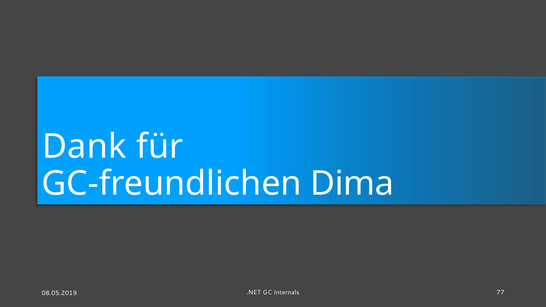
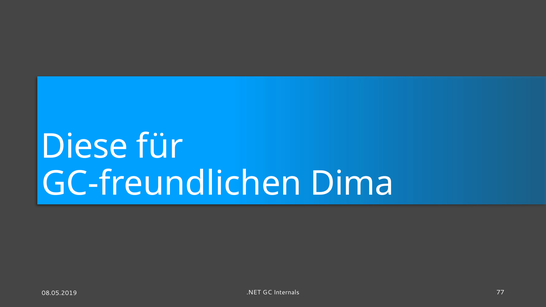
Dank: Dank -> Diese (85, 147)
